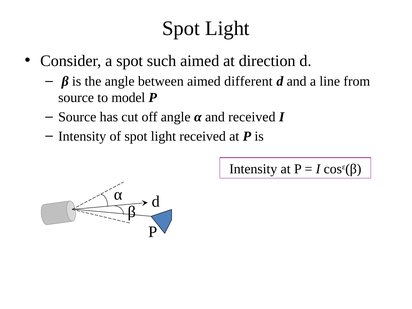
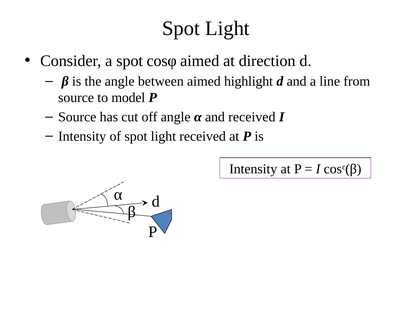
such: such -> cosφ (162, 61)
different: different -> highlight (249, 81)
